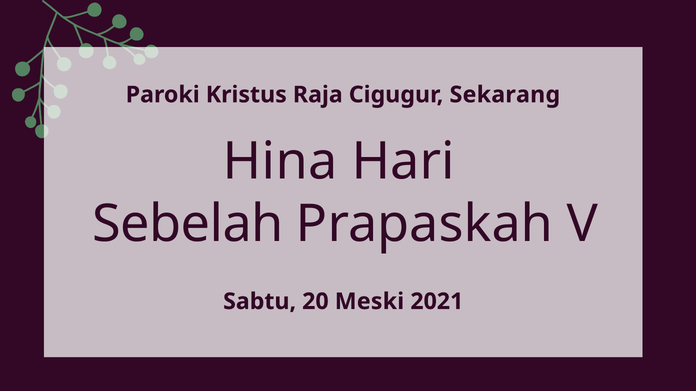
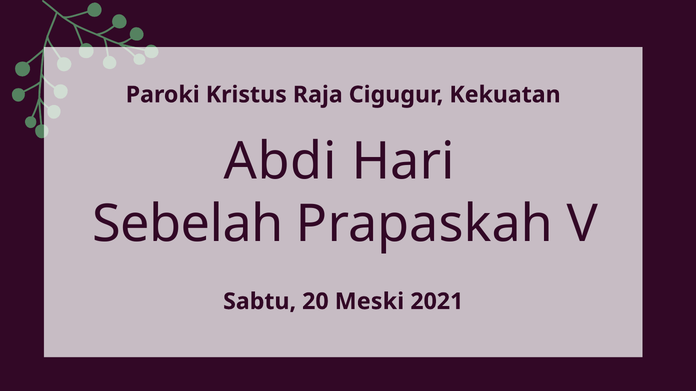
Sekarang: Sekarang -> Kekuatan (505, 95)
Hina: Hina -> Abdi (280, 162)
